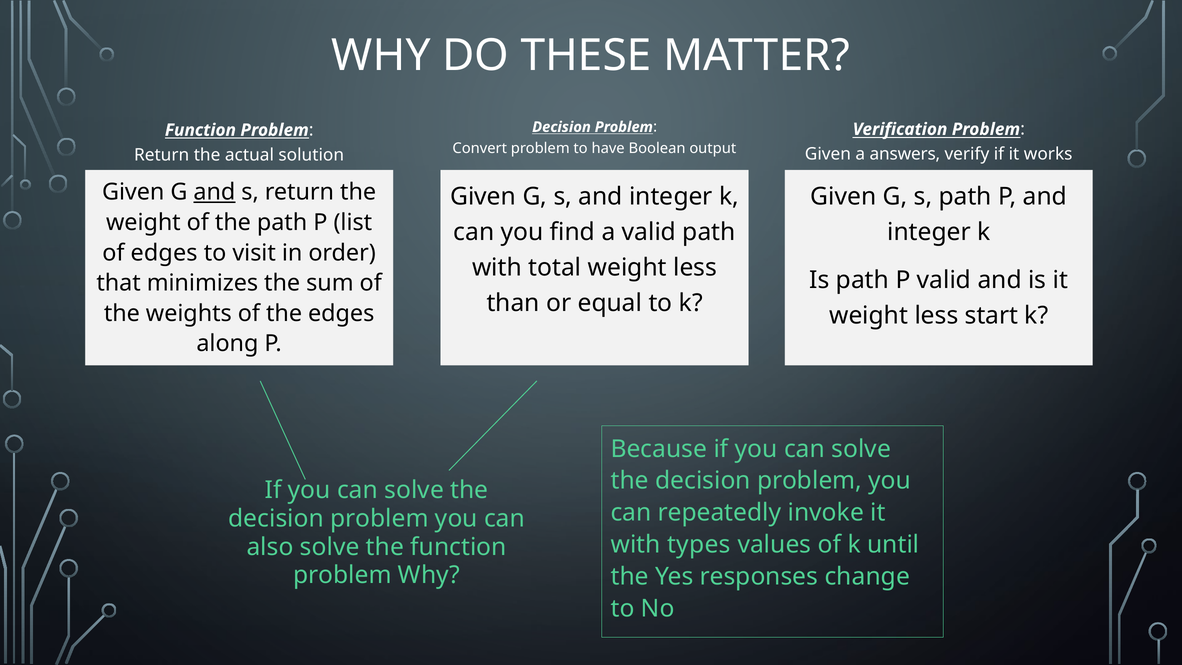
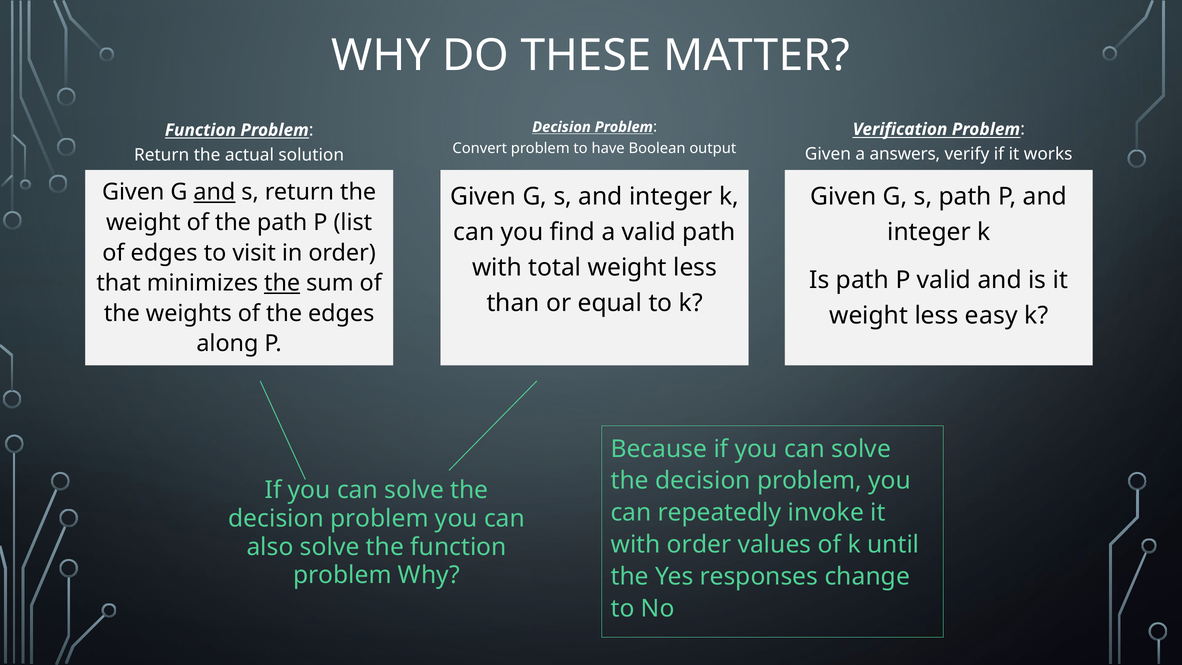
the underline: none -> present (282, 283)
start: start -> easy (991, 316)
with types: types -> order (699, 545)
